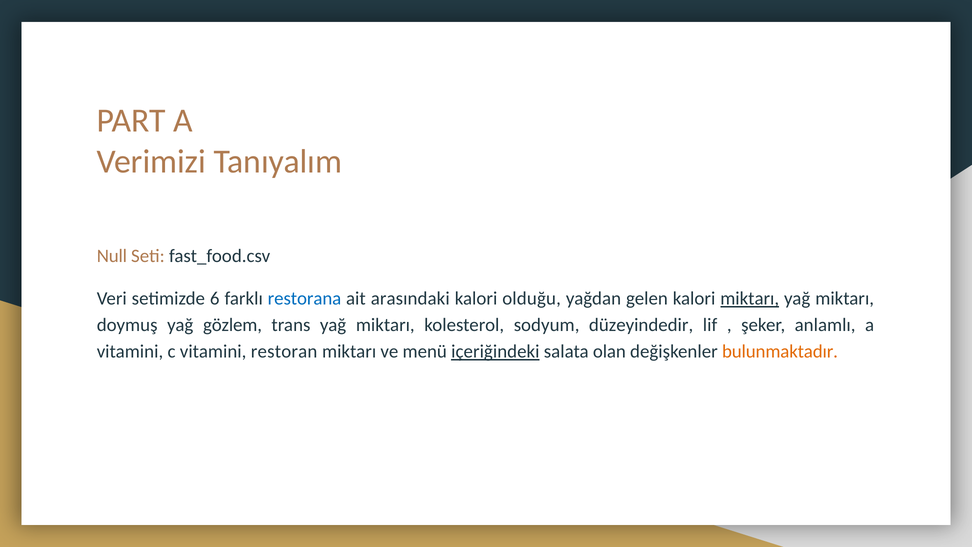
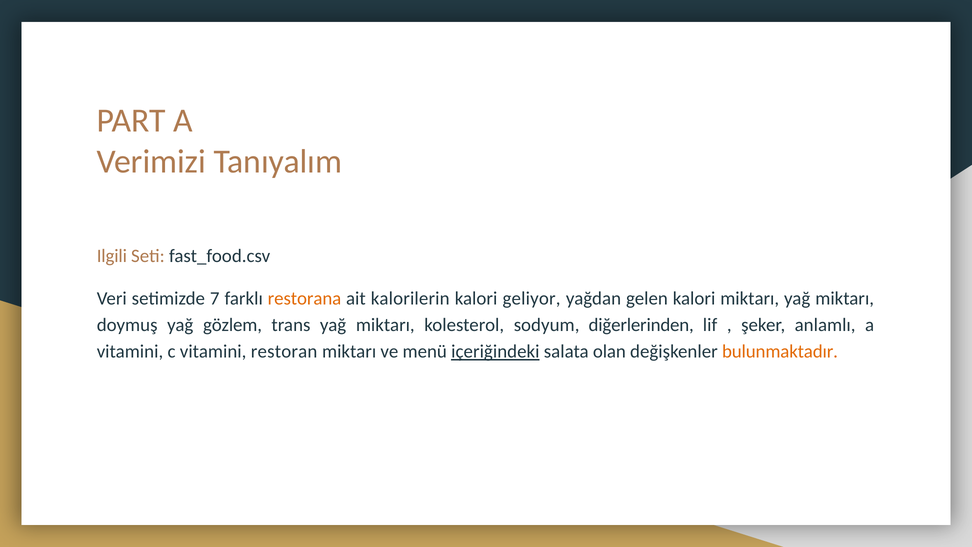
Null: Null -> Ilgili (112, 256)
6: 6 -> 7 (215, 299)
restorana colour: blue -> orange (305, 299)
arasındaki: arasındaki -> kalorilerin (410, 299)
olduğu: olduğu -> geliyor (532, 299)
miktarı underline: present -> none (750, 299)
düzeyindedir: düzeyindedir -> diğerlerinden (641, 325)
